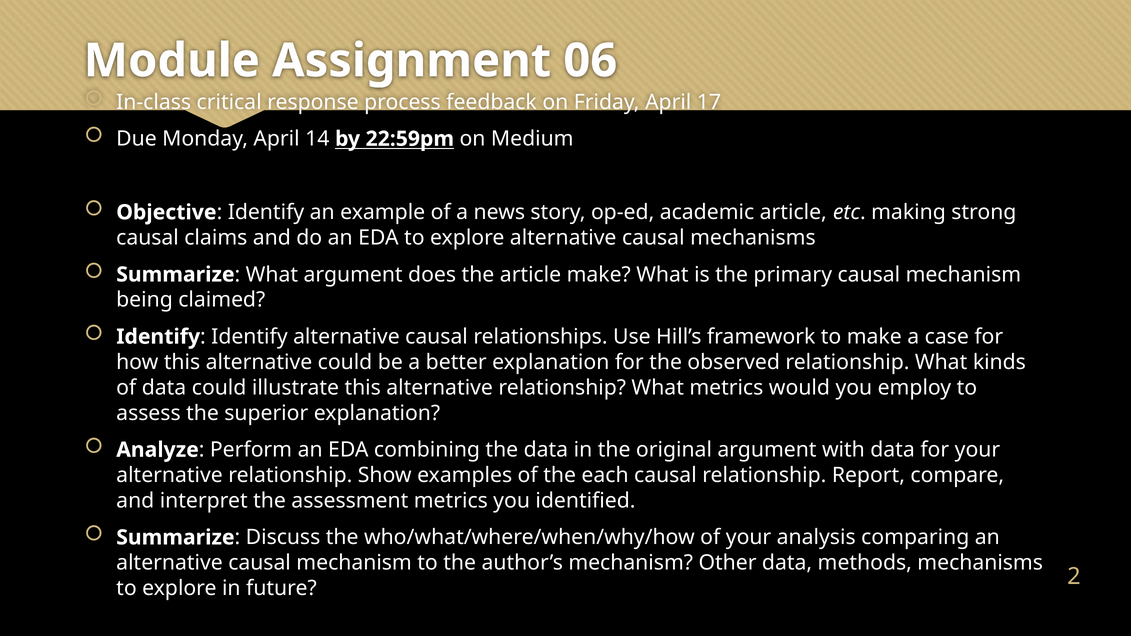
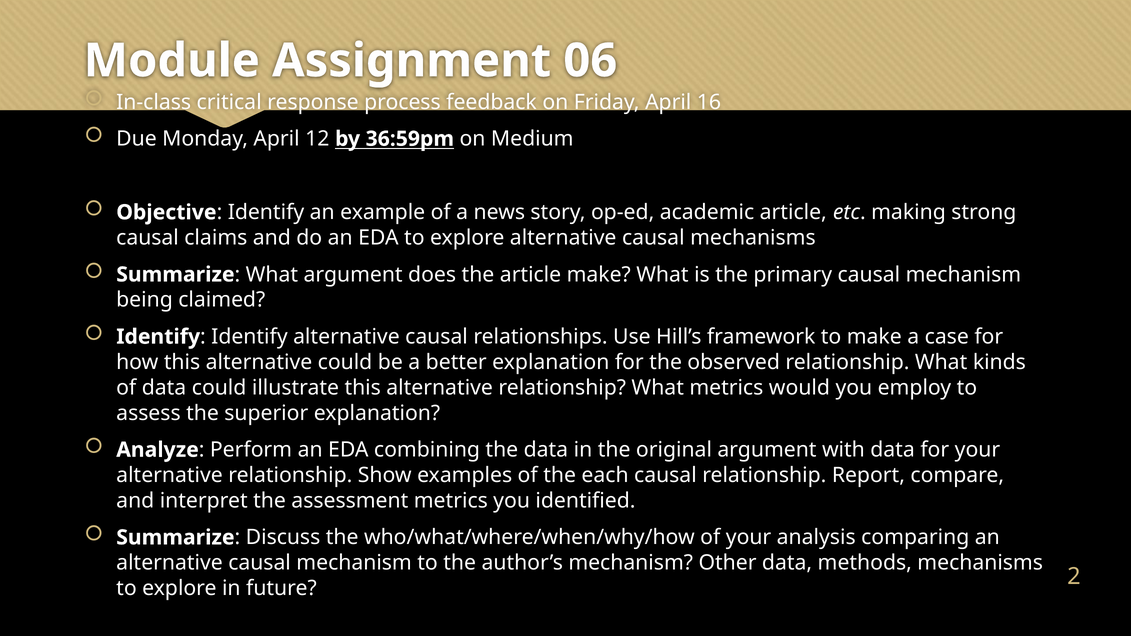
17: 17 -> 16 (709, 102)
14: 14 -> 12 (317, 139)
22:59pm: 22:59pm -> 36:59pm (410, 139)
